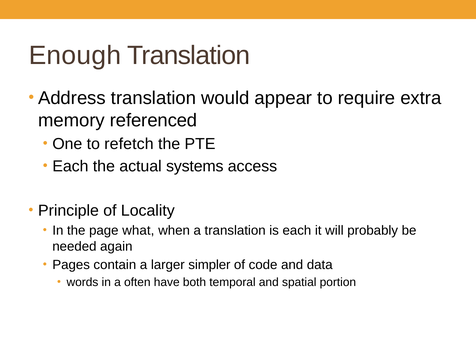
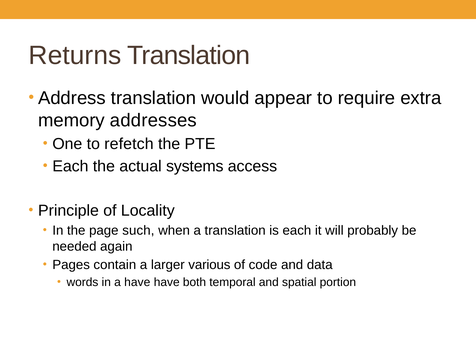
Enough: Enough -> Returns (75, 55)
referenced: referenced -> addresses (153, 120)
what: what -> such (138, 230)
simpler: simpler -> various (209, 265)
a often: often -> have (137, 282)
